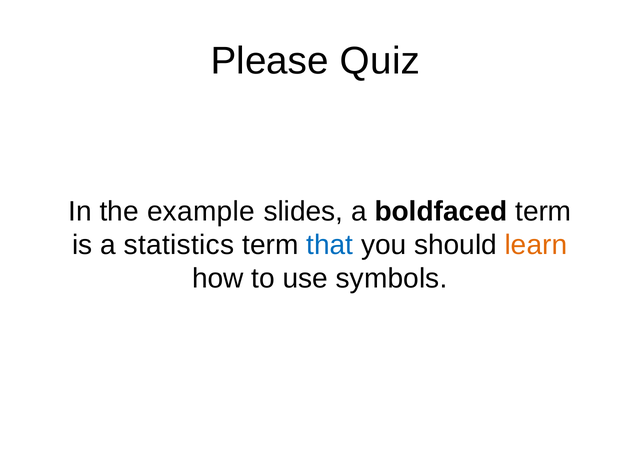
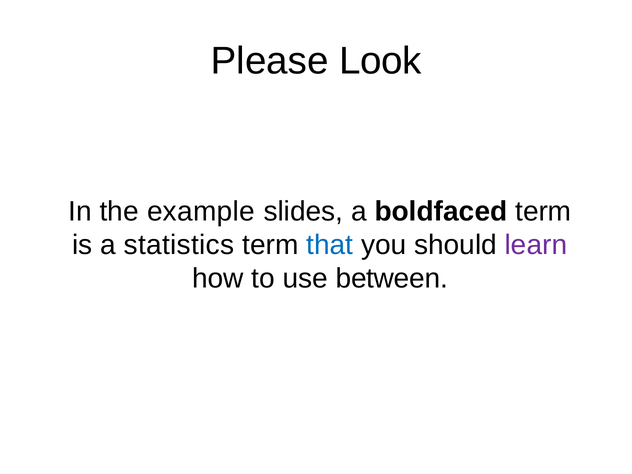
Quiz: Quiz -> Look (380, 61)
learn colour: orange -> purple (536, 245)
symbols: symbols -> between (392, 279)
